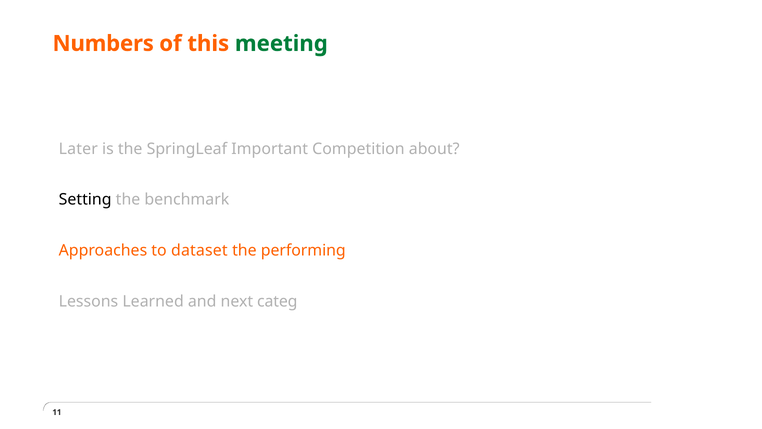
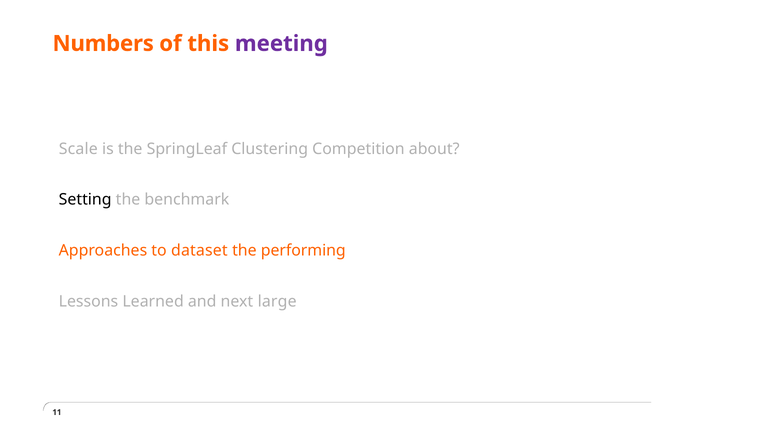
meeting colour: green -> purple (281, 44)
Later: Later -> Scale (78, 149)
Important: Important -> Clustering (270, 149)
categ: categ -> large (277, 301)
